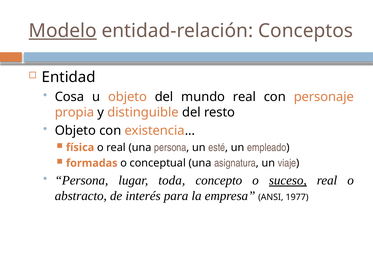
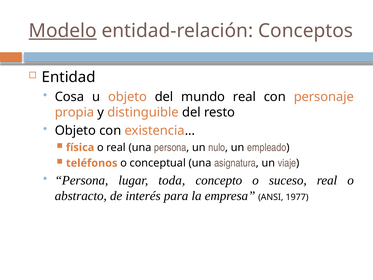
esté: esté -> nulo (217, 147)
formadas: formadas -> teléfonos (92, 163)
suceso underline: present -> none (288, 180)
